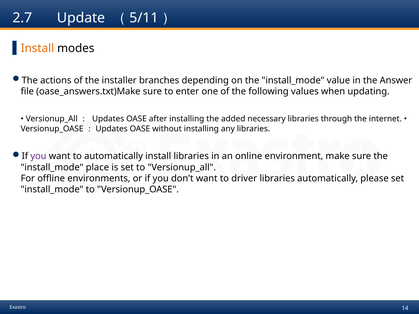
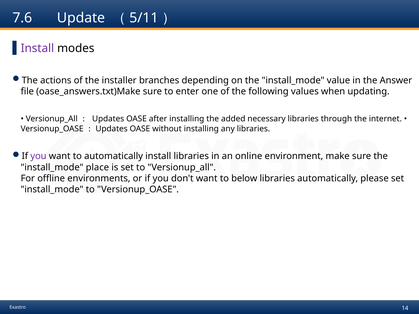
2.7: 2.7 -> 7.6 (22, 18)
Install colour: orange -> purple (37, 48)
driver: driver -> below (244, 179)
